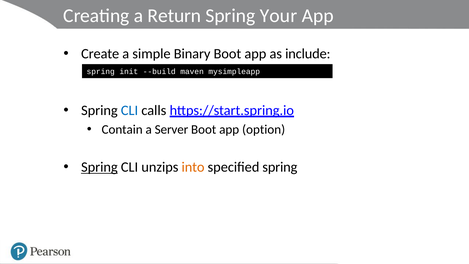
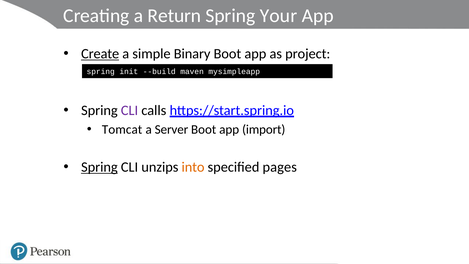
Create underline: none -> present (100, 54)
include: include -> project (308, 54)
CLI colour: blue -> purple (130, 110)
Contain: Contain -> Tomcat (122, 129)
option: option -> import (264, 129)
specified spring: spring -> pages (280, 167)
